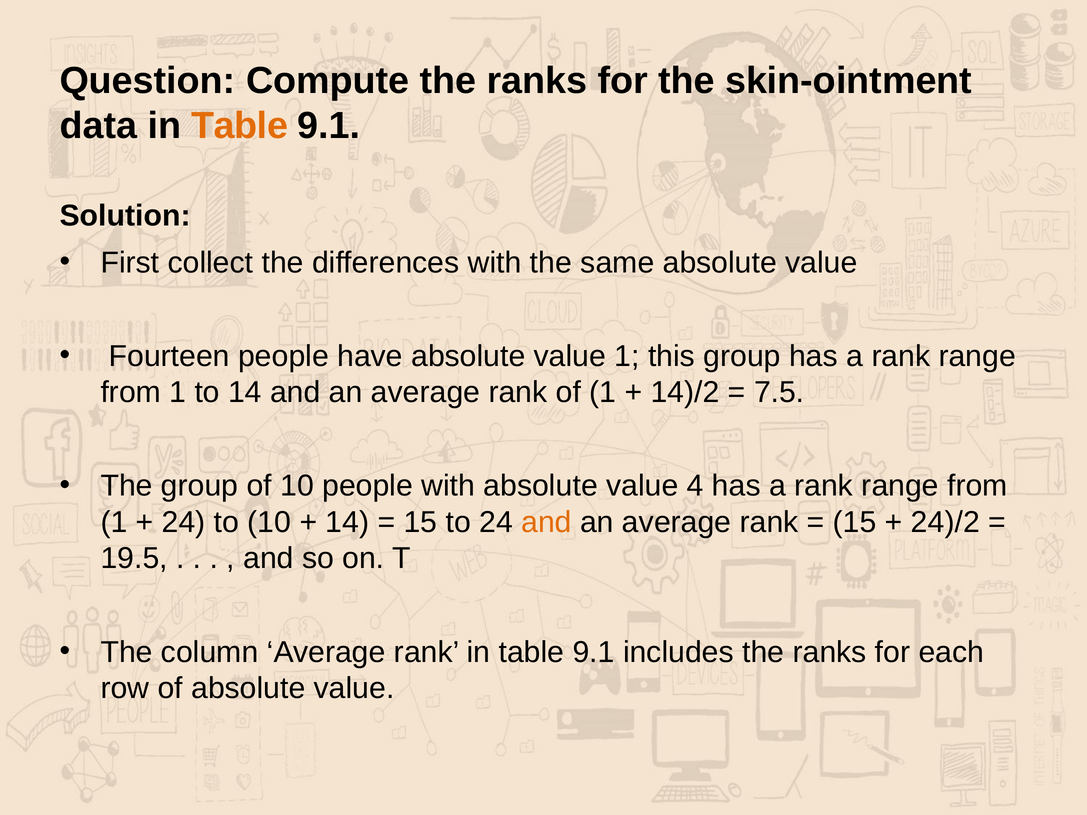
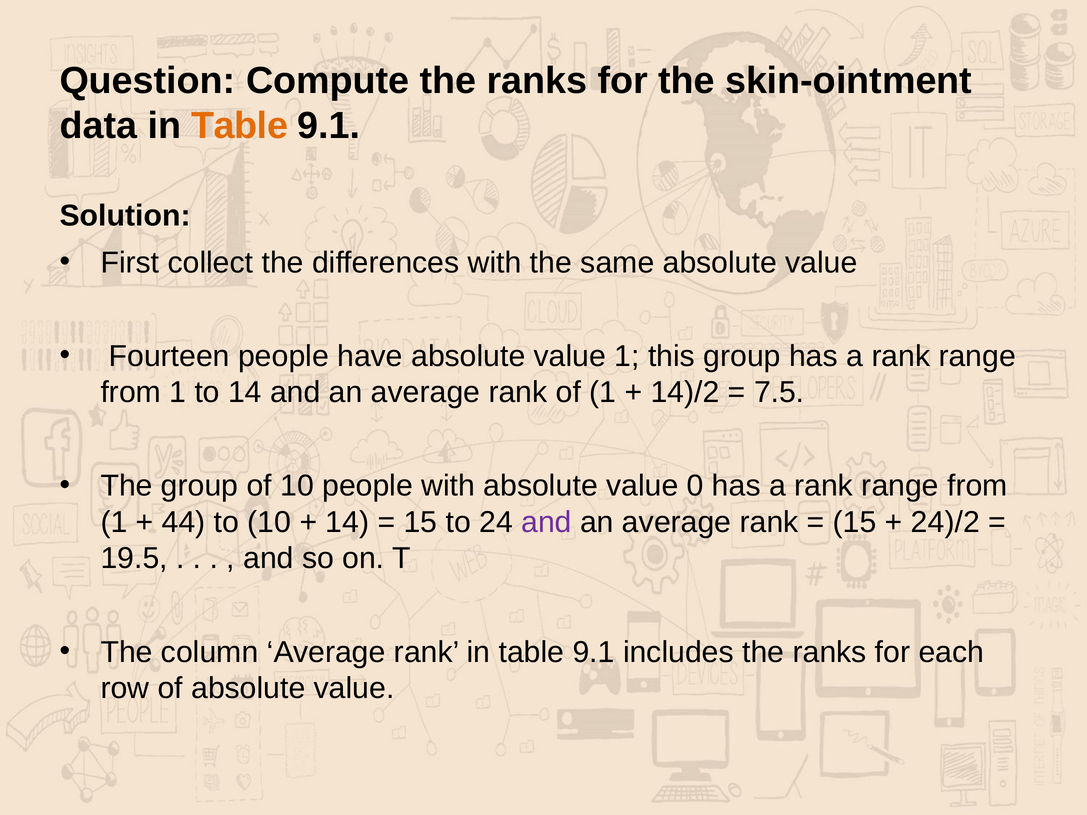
4: 4 -> 0 (695, 486)
24: 24 -> 44 (184, 522)
and colour: orange -> purple (546, 522)
